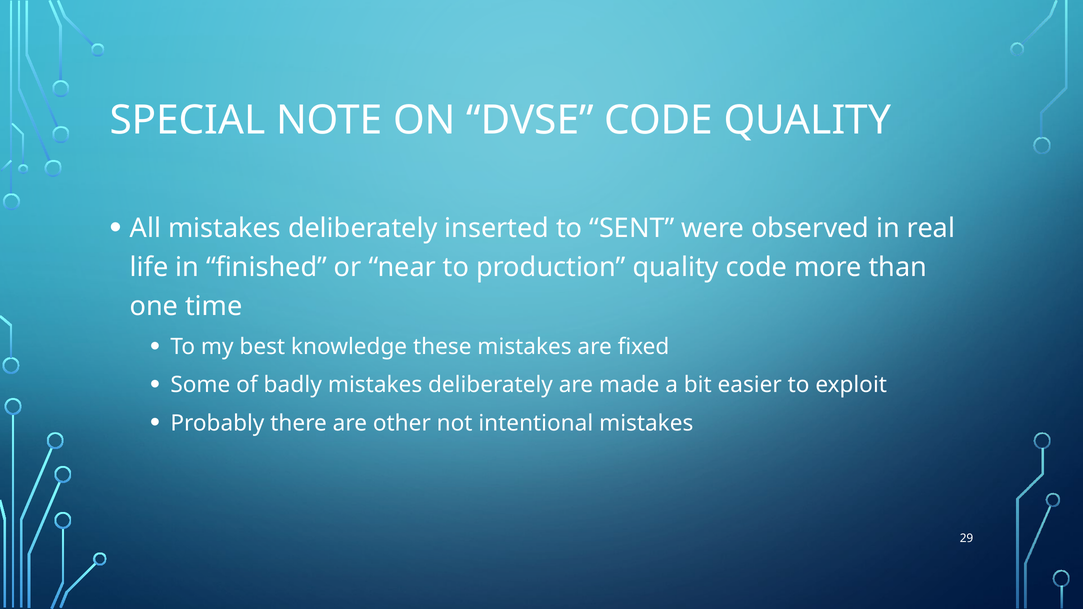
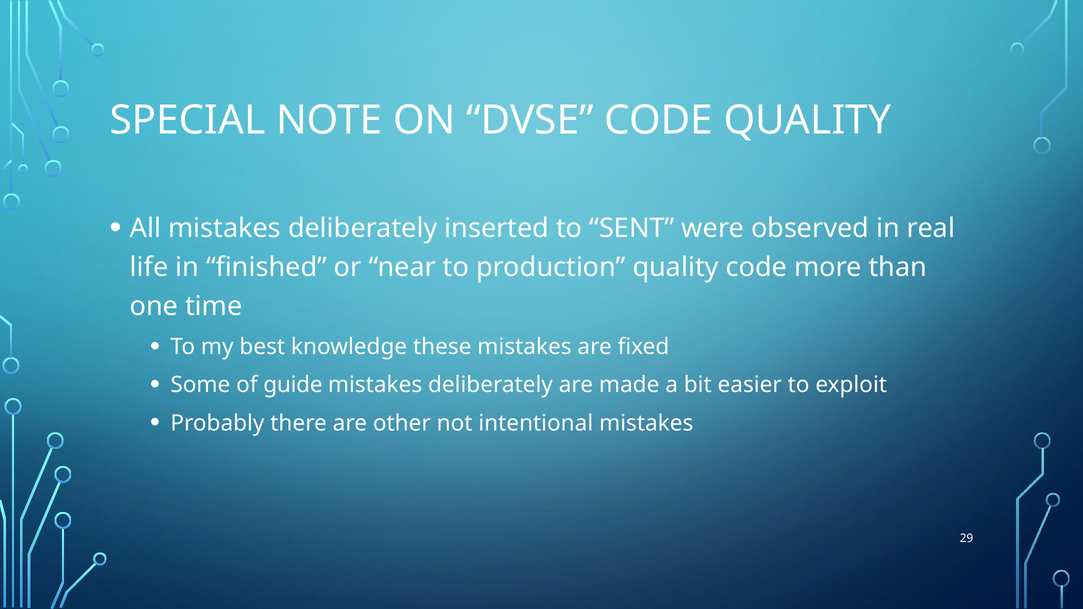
badly: badly -> guide (293, 385)
